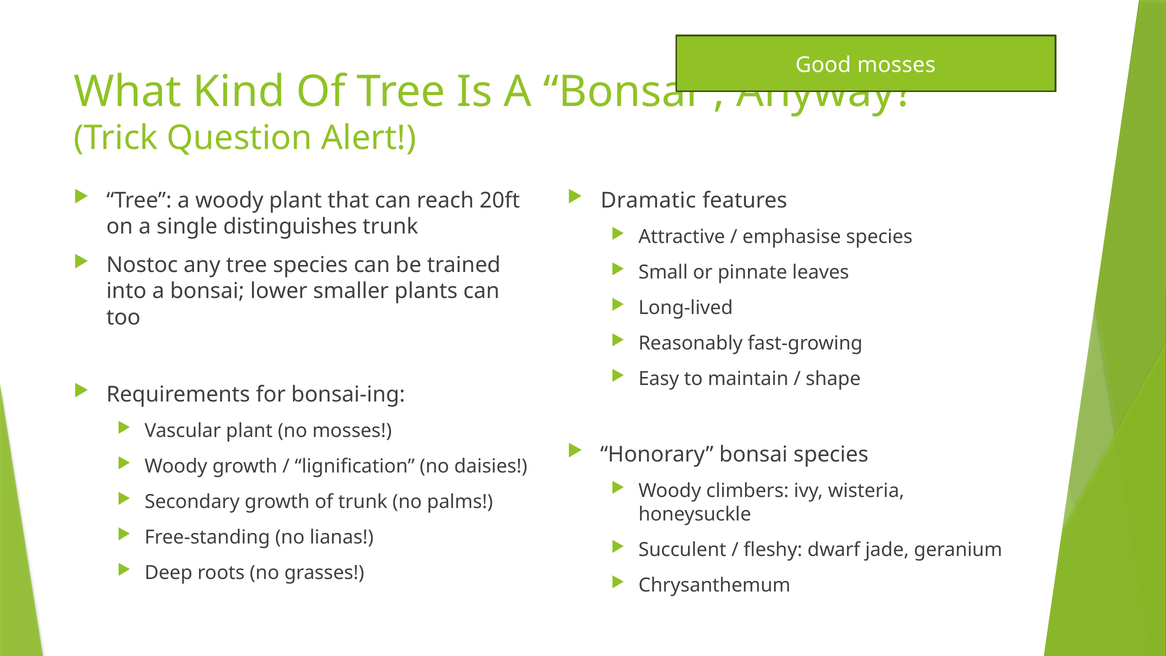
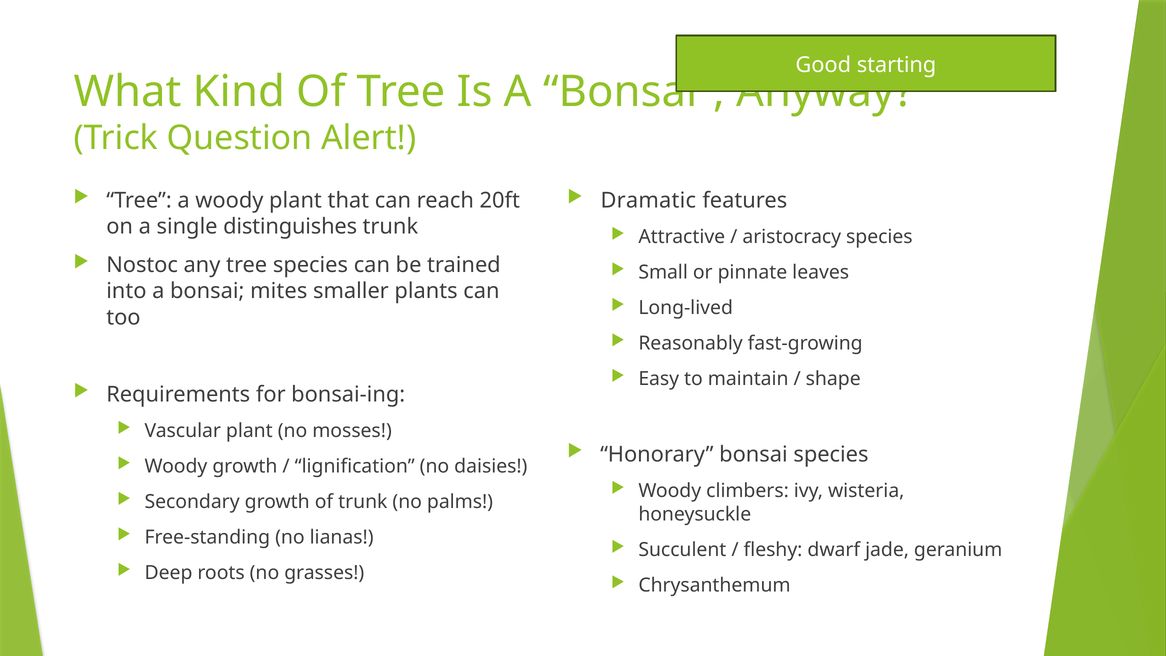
Good mosses: mosses -> starting (897, 65)
emphasise: emphasise -> aristocracy (792, 237)
lower: lower -> mites (279, 291)
